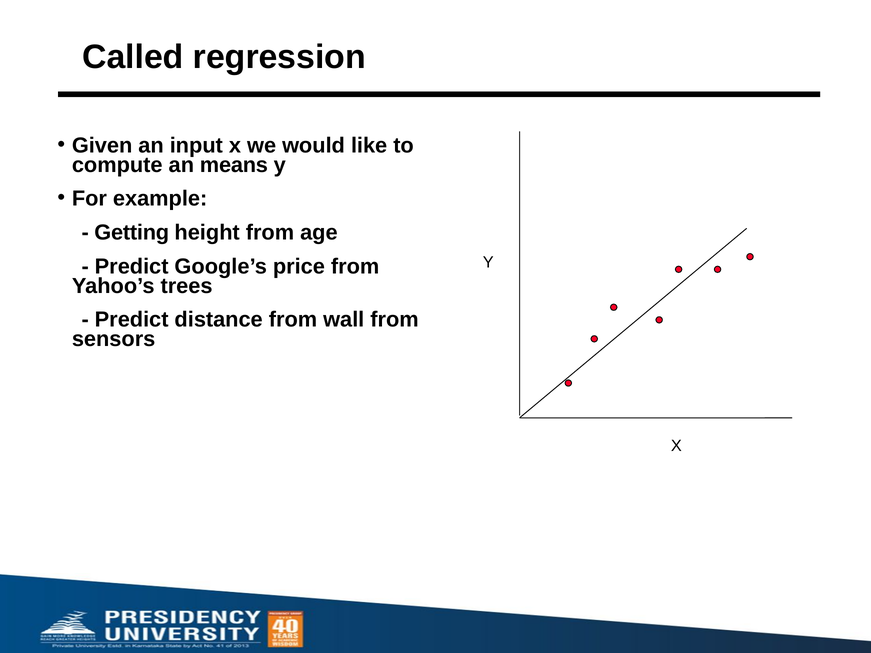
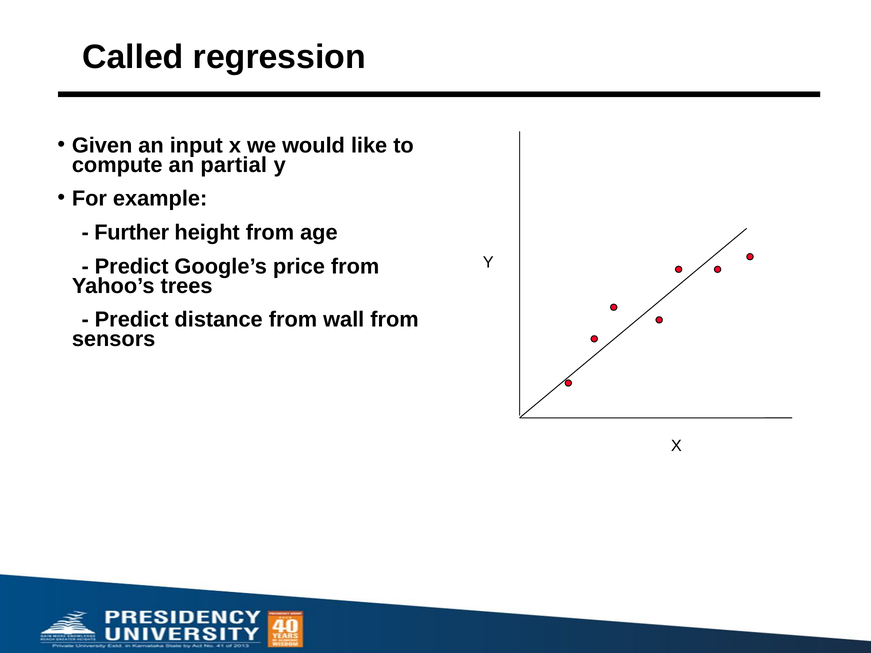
means: means -> partial (234, 165)
Getting: Getting -> Further (132, 233)
